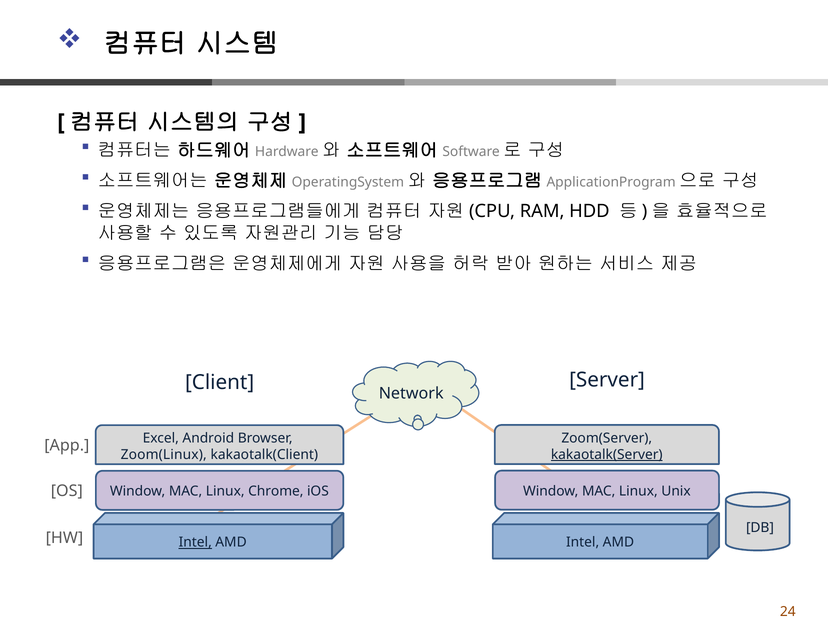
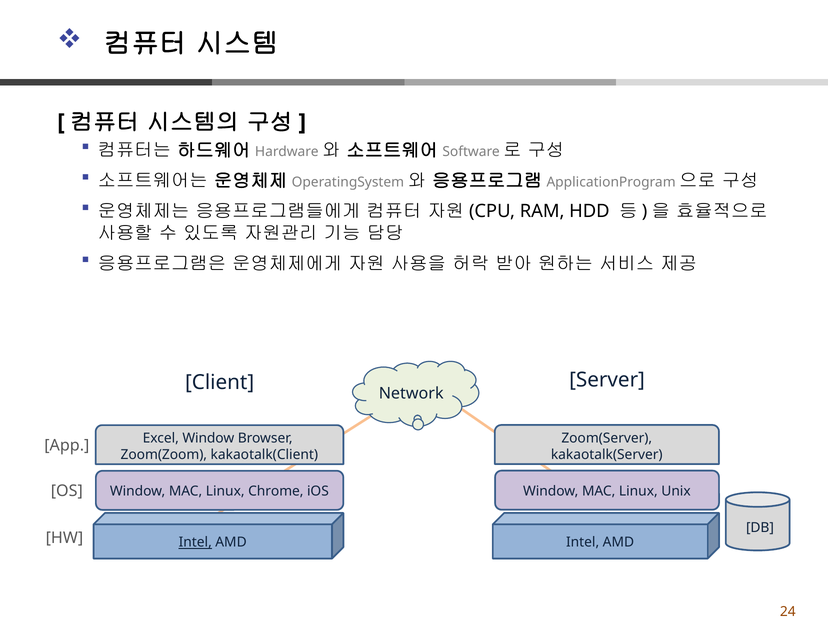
Excel Android: Android -> Window (208, 438)
kakaotalk(Server underline: present -> none (607, 455)
Zoom(Linux: Zoom(Linux -> Zoom(Zoom (164, 455)
